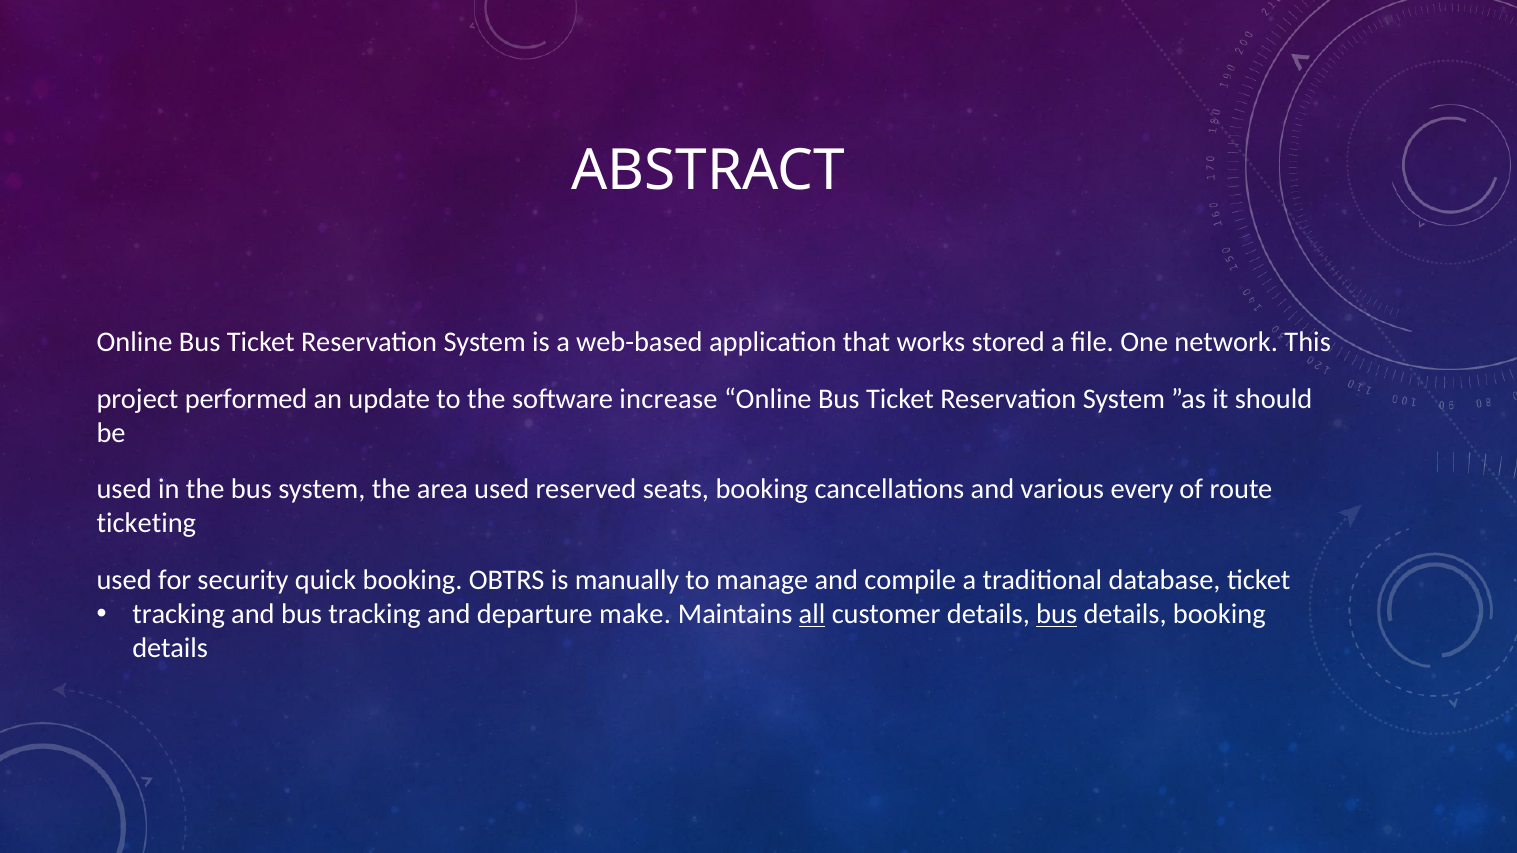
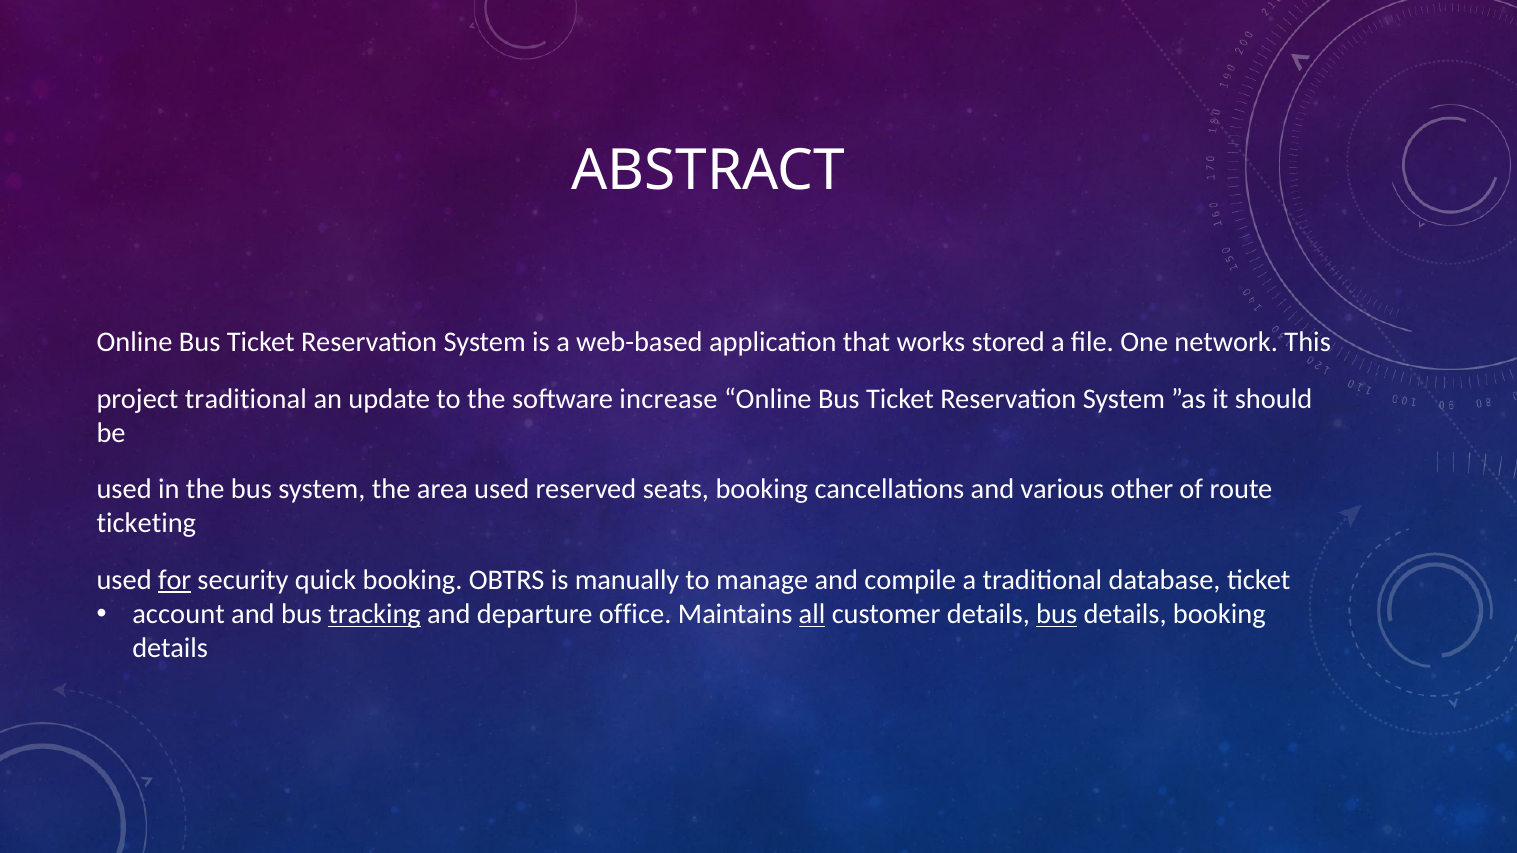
project performed: performed -> traditional (246, 399)
every: every -> other (1142, 490)
for underline: none -> present (175, 580)
tracking: tracking -> account (179, 614)
tracking underline: none -> present (375, 614)
make: make -> office (635, 614)
